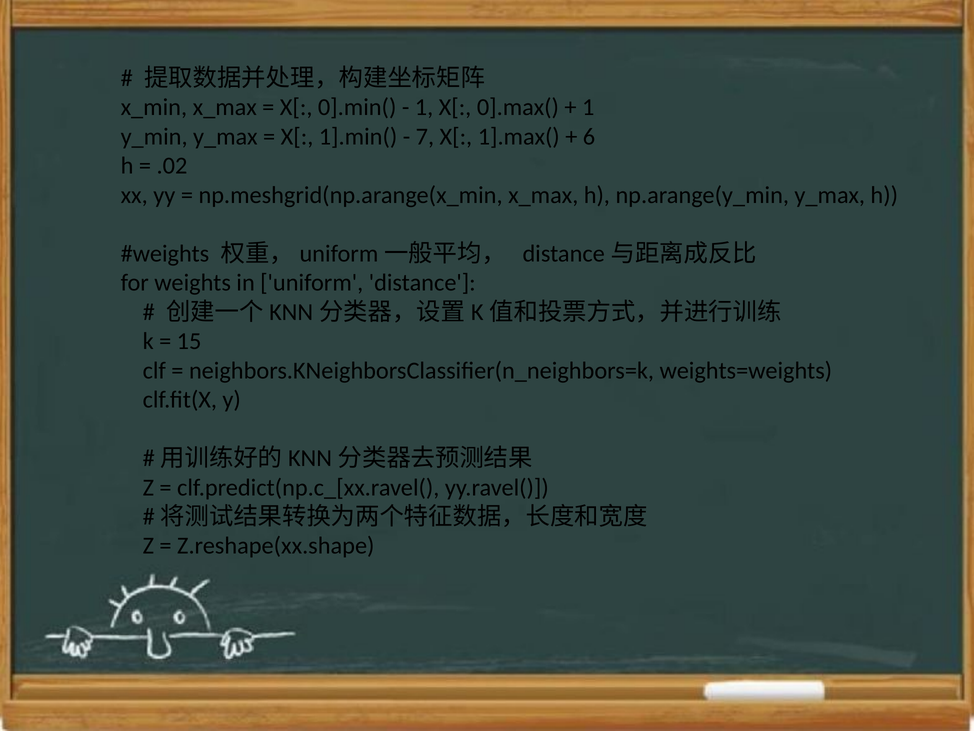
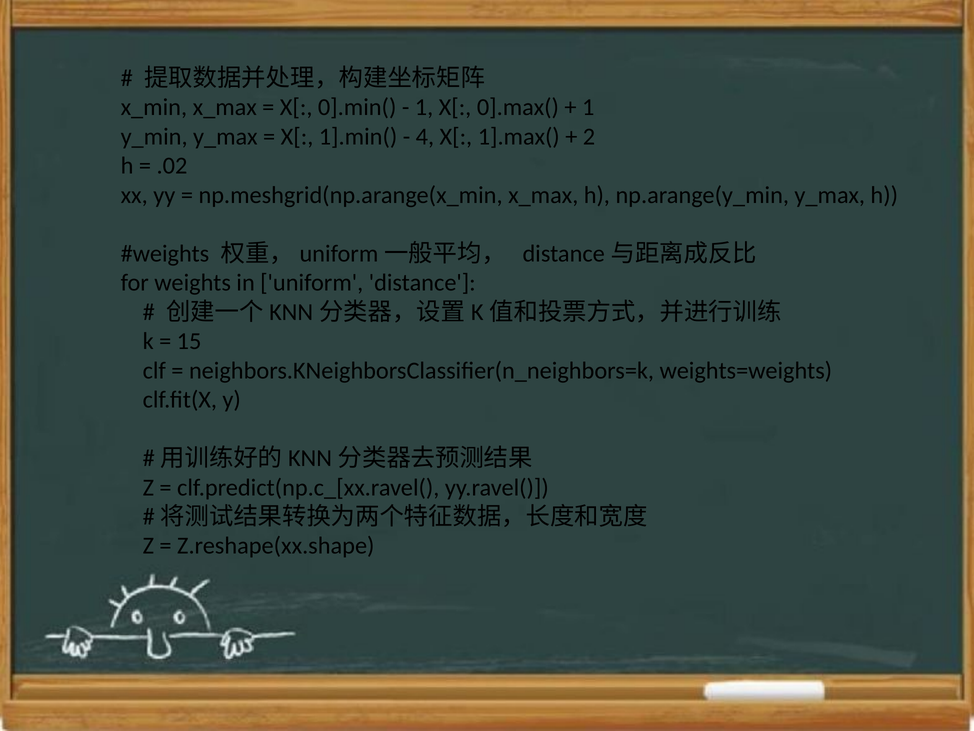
7: 7 -> 4 (425, 136)
6: 6 -> 2 (589, 136)
